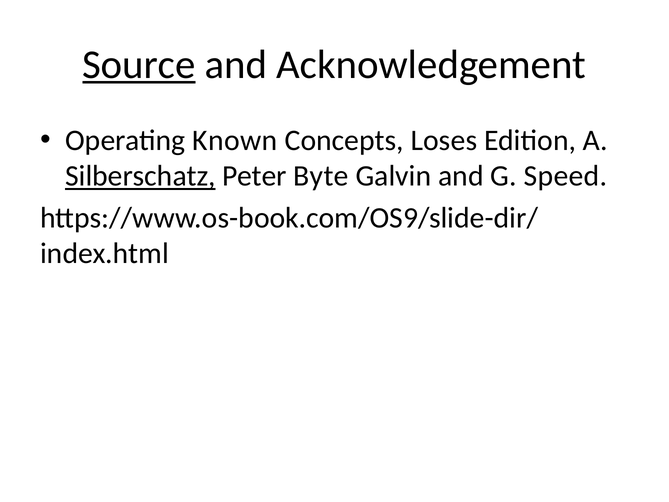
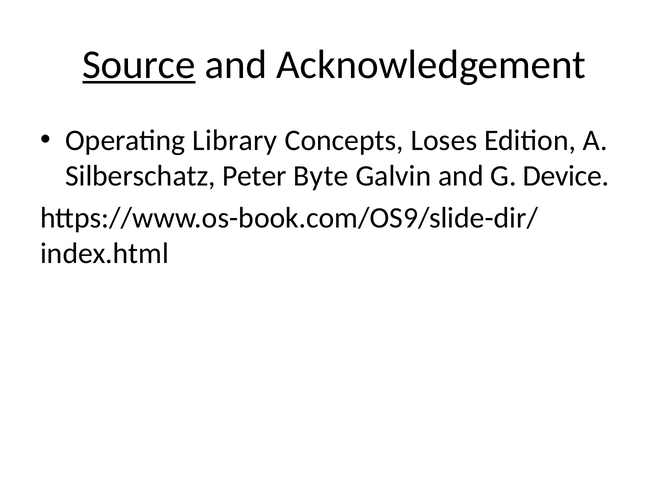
Known: Known -> Library (235, 140)
Silberschatz underline: present -> none (140, 176)
Speed: Speed -> Device (566, 176)
